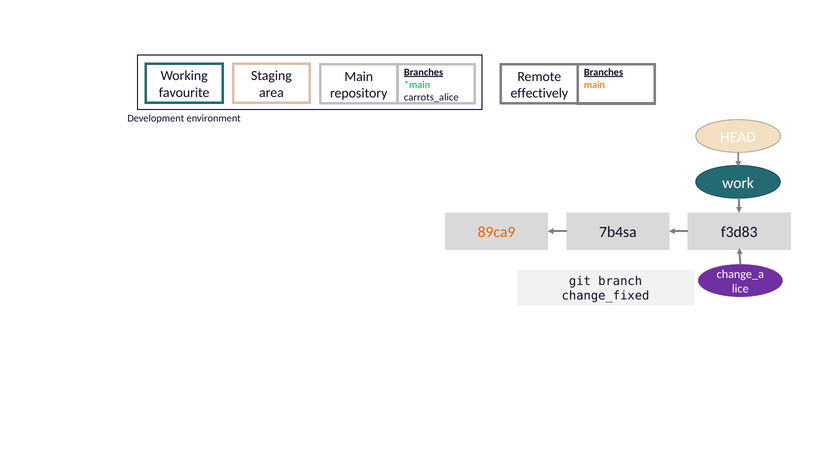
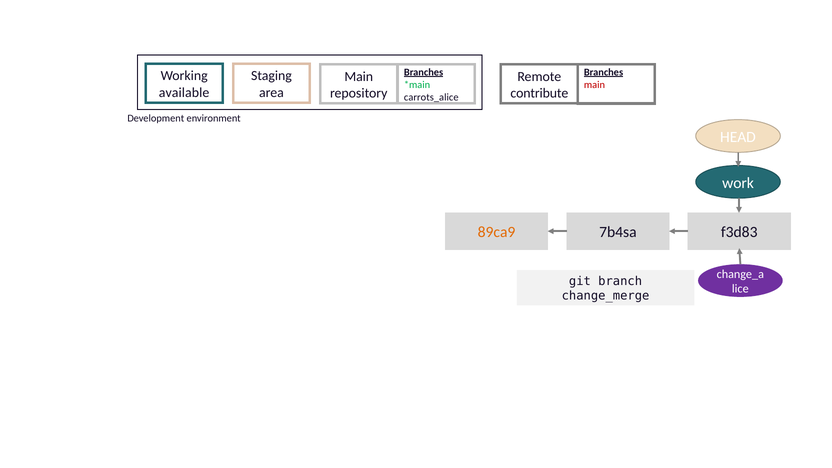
main colour: orange -> red (594, 85)
favourite: favourite -> available (184, 93)
effectively: effectively -> contribute (539, 93)
change_fixed: change_fixed -> change_merge (606, 296)
